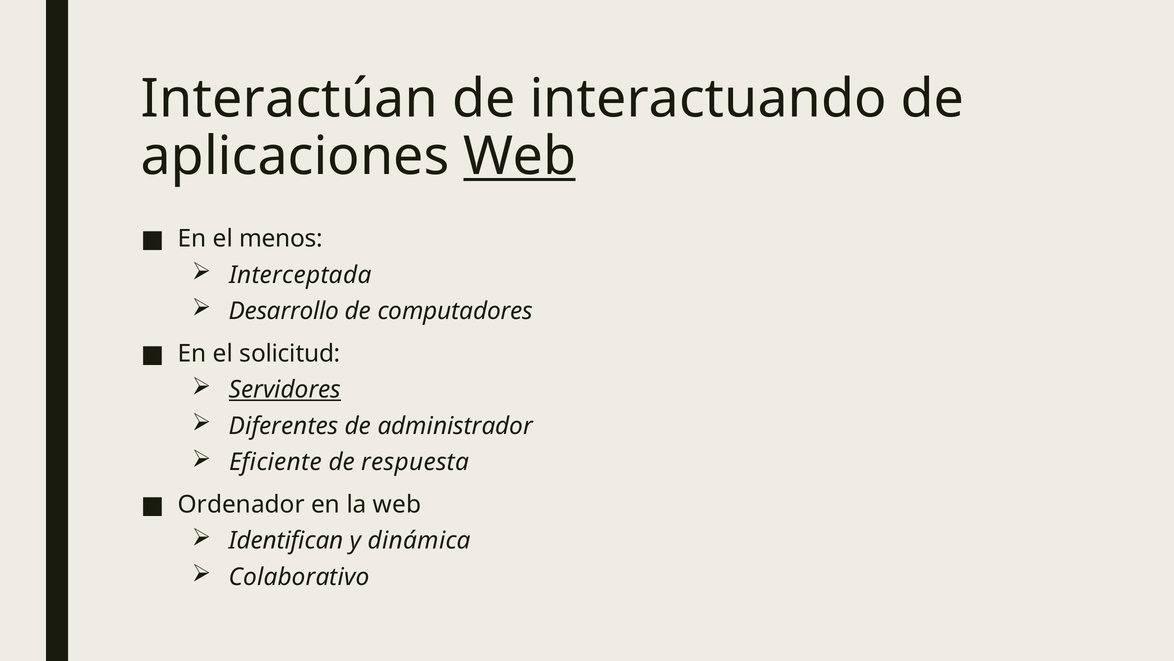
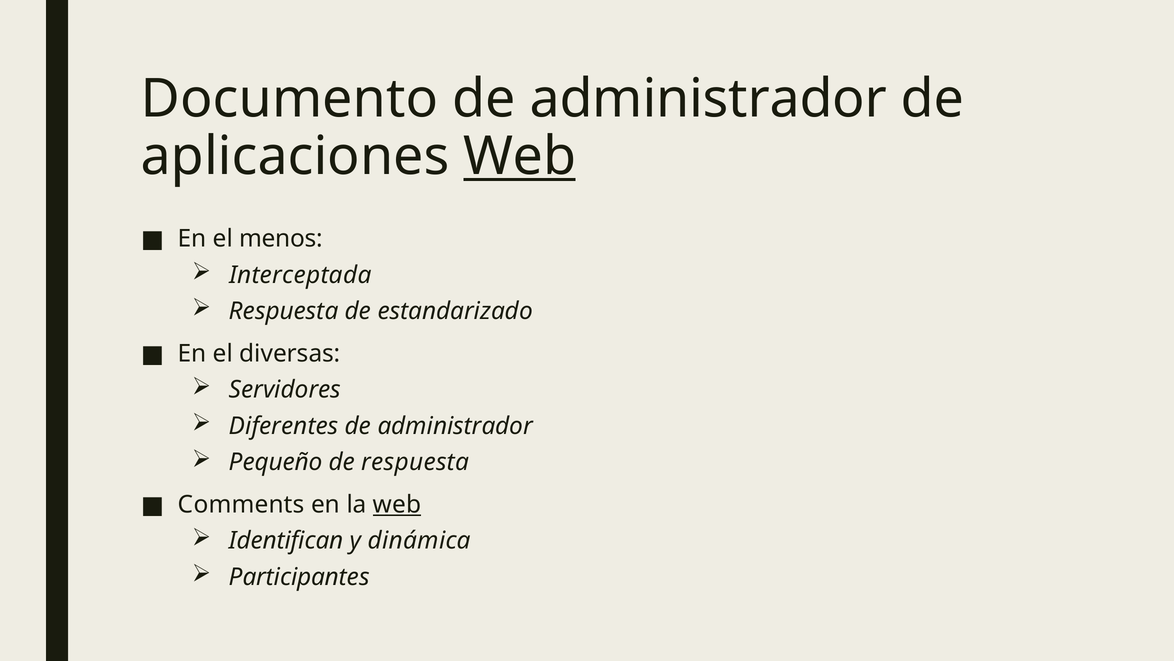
Interactúan: Interactúan -> Documento (290, 99)
interactuando: interactuando -> administrador (708, 99)
Desarrollo: Desarrollo -> Respuesta (284, 311)
computadores: computadores -> estandarizado (455, 311)
solicitud: solicitud -> diversas (290, 353)
Servidores underline: present -> none (285, 389)
Eficiente: Eficiente -> Pequeño (276, 462)
Ordenador: Ordenador -> Comments (241, 504)
web underline: none -> present (397, 504)
Colaborativo: Colaborativo -> Participantes (299, 577)
